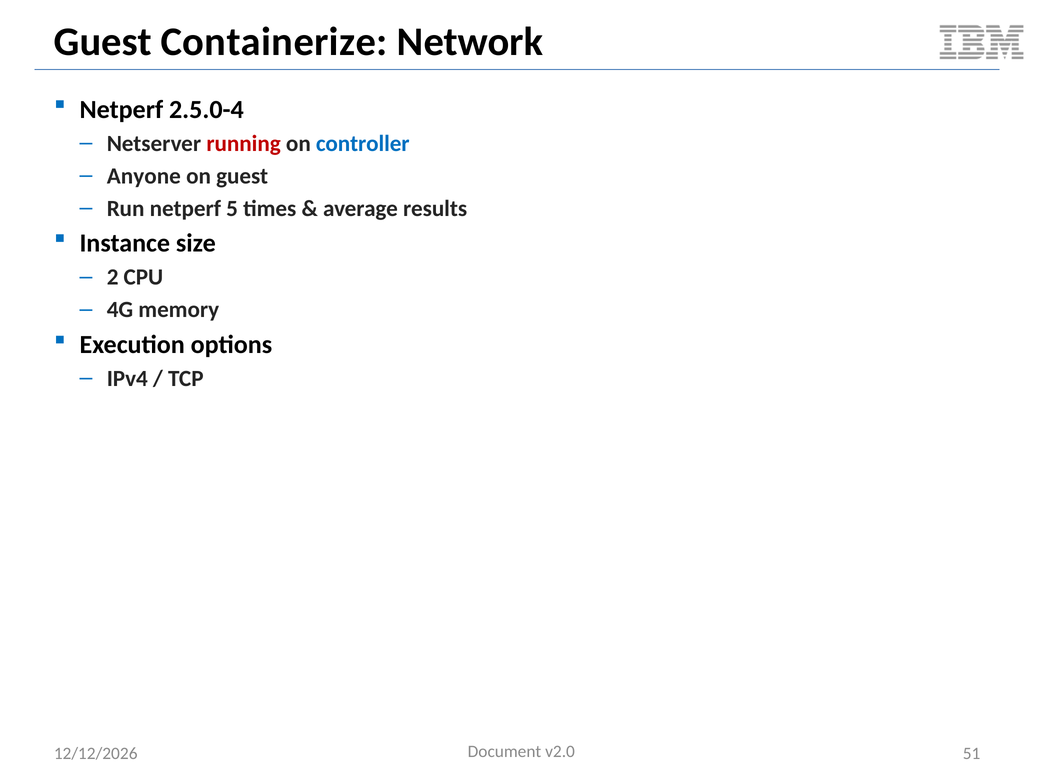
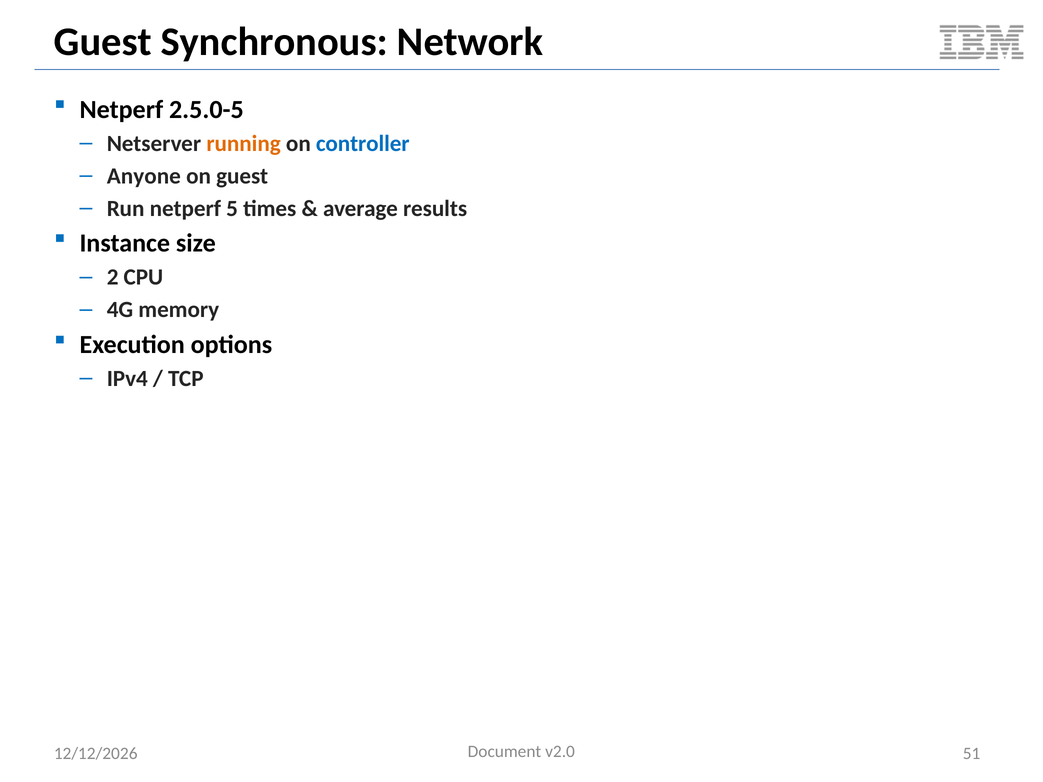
Containerize: Containerize -> Synchronous (274, 42)
2.5.0-4: 2.5.0-4 -> 2.5.0-5 (206, 110)
running colour: red -> orange (244, 144)
